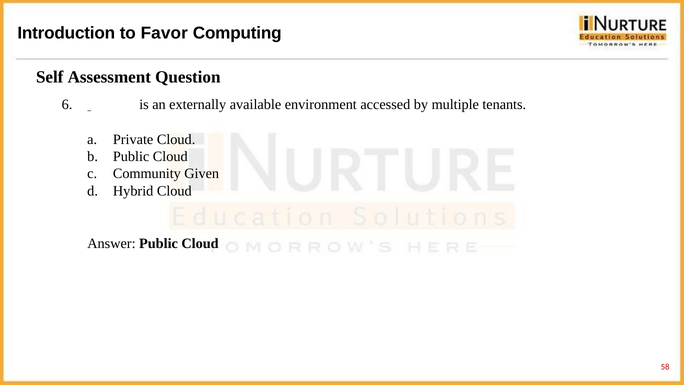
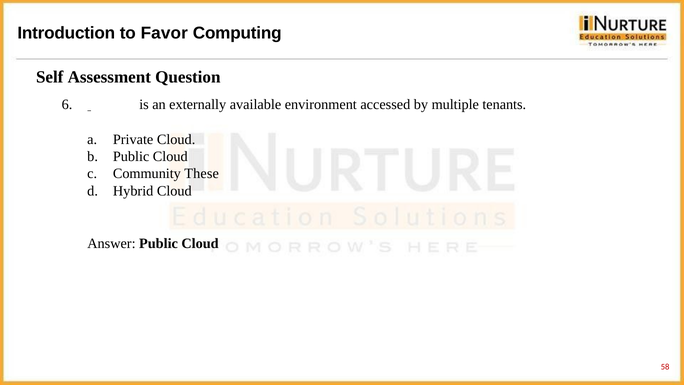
Given: Given -> These (202, 174)
